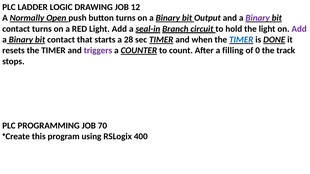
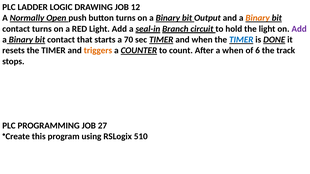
Binary colour: purple -> orange (258, 18)
28: 28 -> 70 (129, 40)
triggers colour: purple -> orange (98, 51)
a filling: filling -> when (233, 51)
0: 0 -> 6 (258, 51)
70: 70 -> 27 (102, 126)
400: 400 -> 510 (141, 137)
